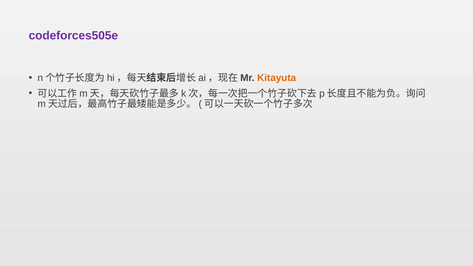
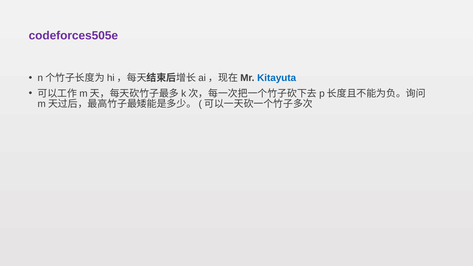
Kitayuta colour: orange -> blue (277, 78)
